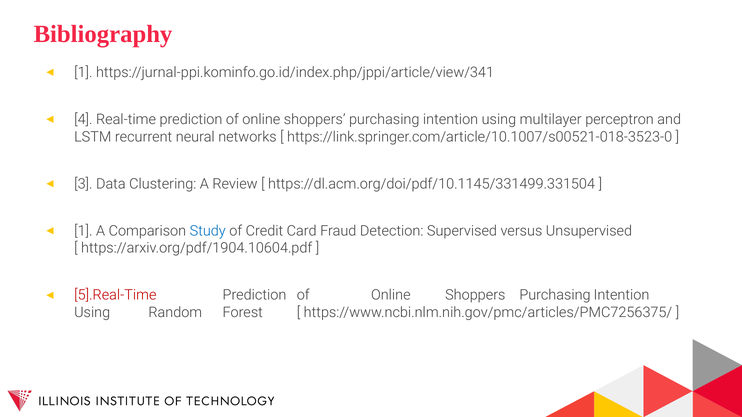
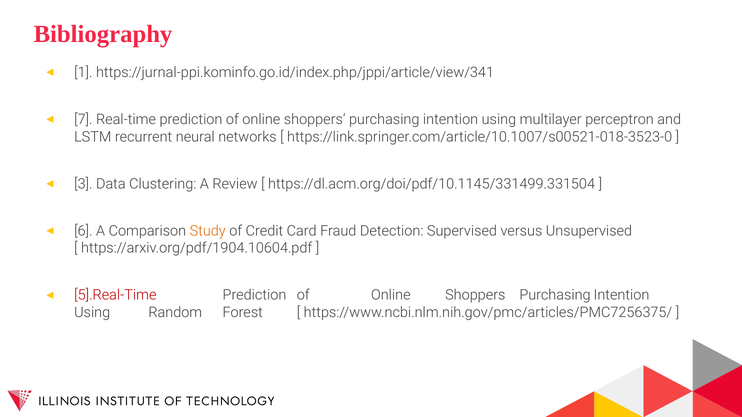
4: 4 -> 7 (83, 120)
1: 1 -> 6 (83, 231)
Study colour: blue -> orange (208, 231)
